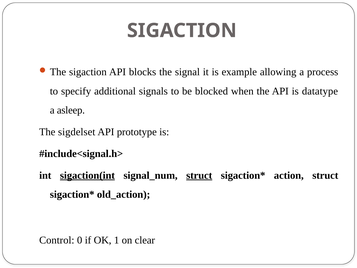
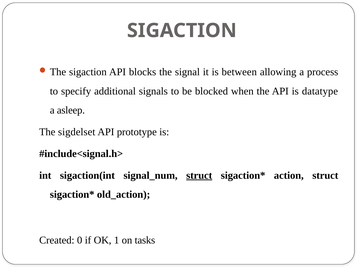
example: example -> between (239, 72)
sigaction(int underline: present -> none (87, 175)
Control: Control -> Created (57, 240)
clear: clear -> tasks (145, 240)
